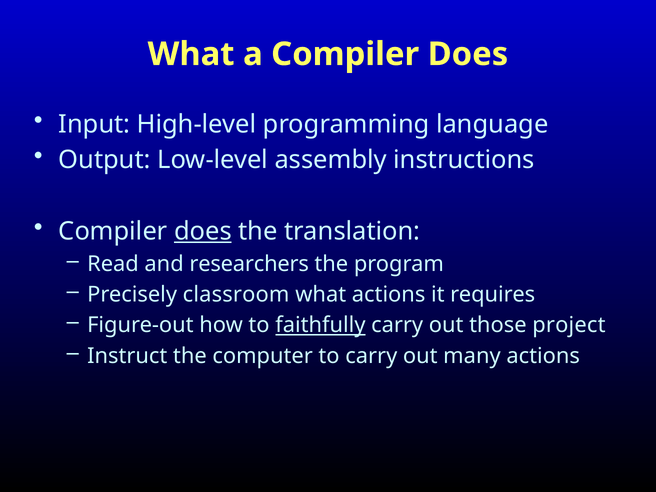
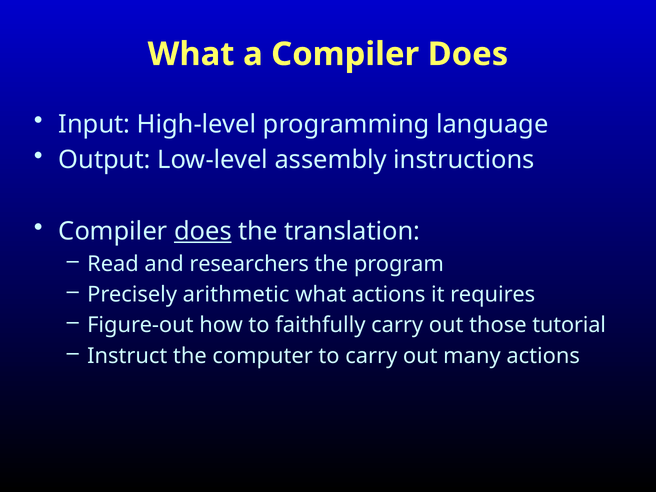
classroom: classroom -> arithmetic (236, 295)
faithfully underline: present -> none (320, 325)
project: project -> tutorial (569, 325)
